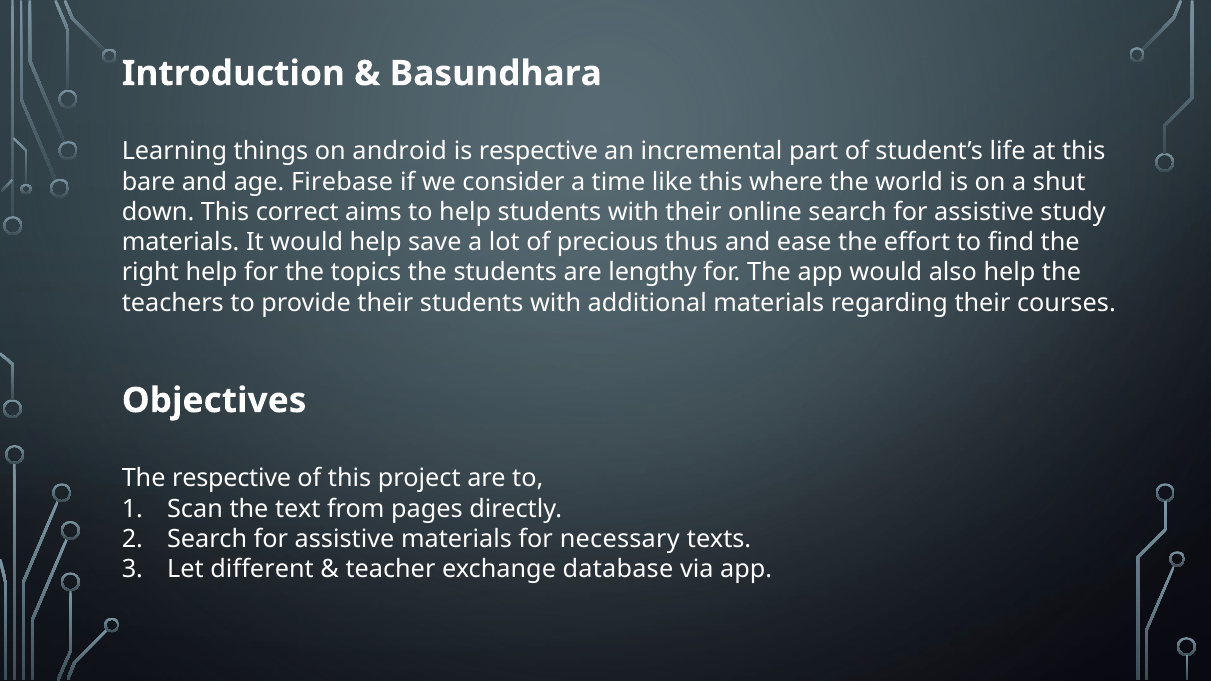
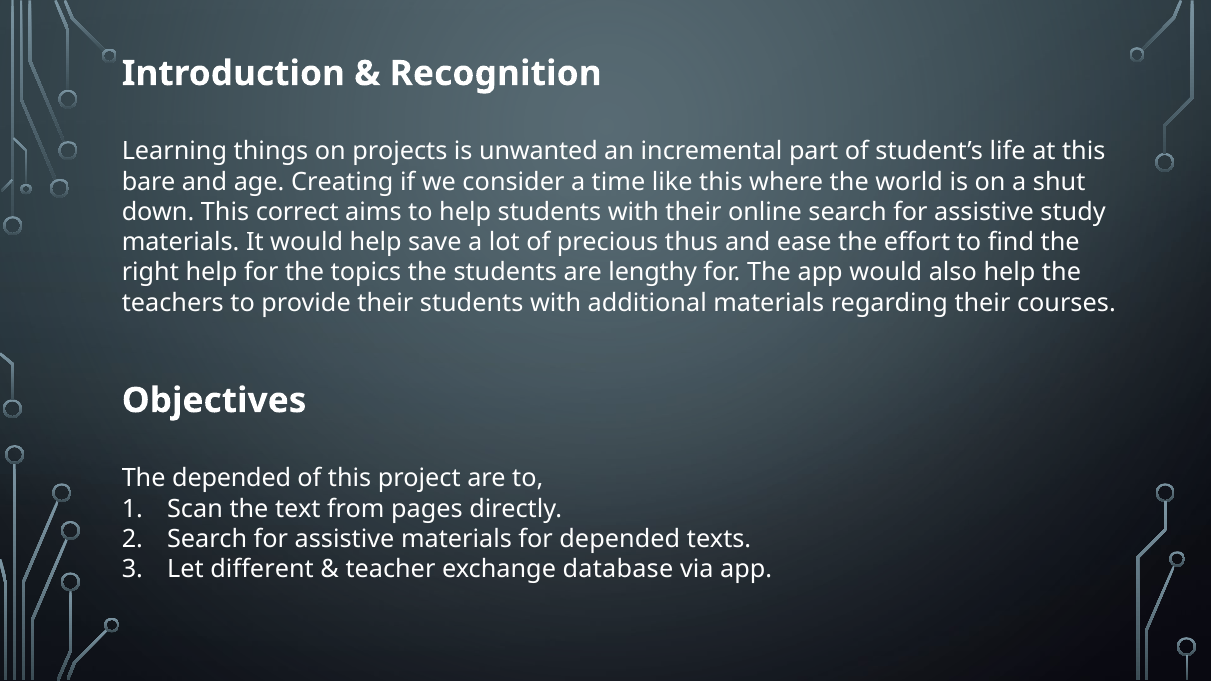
Basundhara: Basundhara -> Recognition (496, 74)
android: android -> projects (400, 152)
is respective: respective -> unwanted (538, 152)
Firebase: Firebase -> Creating (342, 182)
The respective: respective -> depended (232, 479)
for necessary: necessary -> depended (620, 539)
